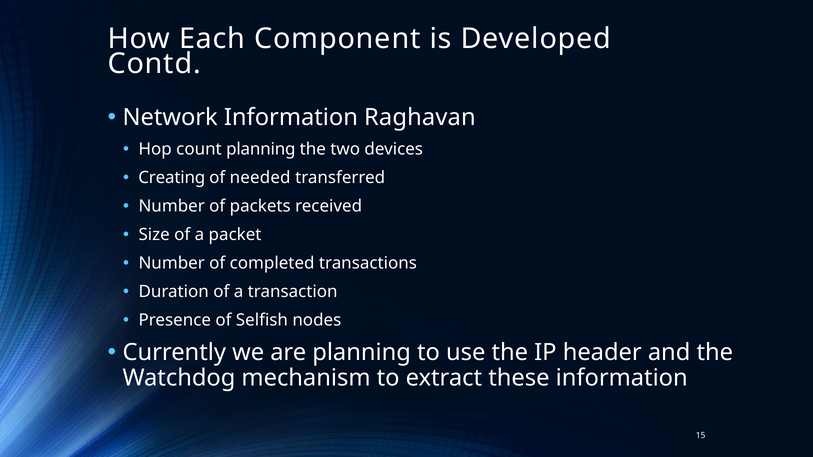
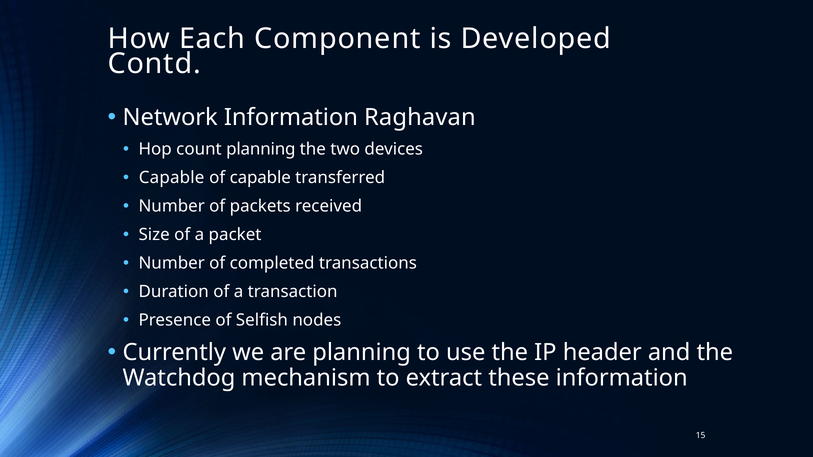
Creating: Creating -> Capable (172, 178)
of needed: needed -> capable (260, 178)
